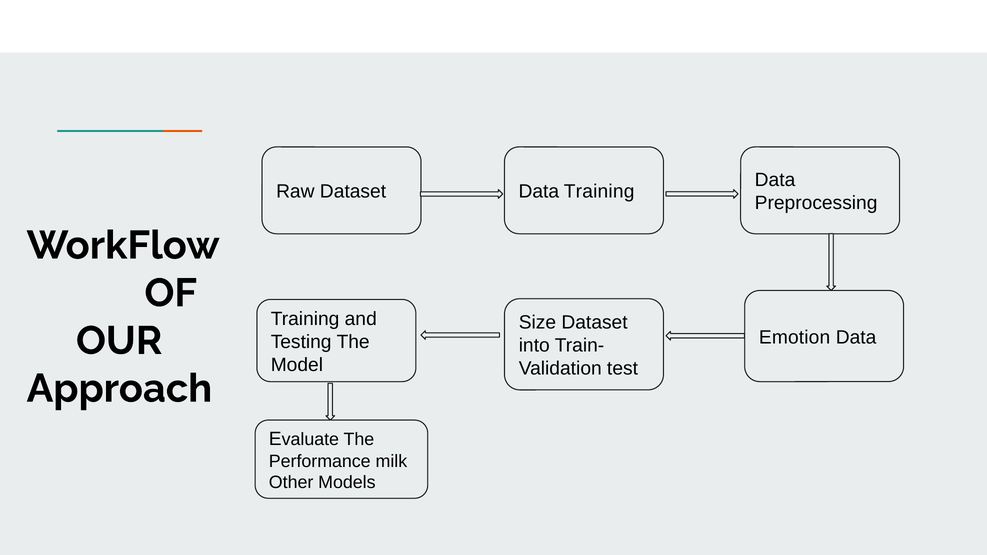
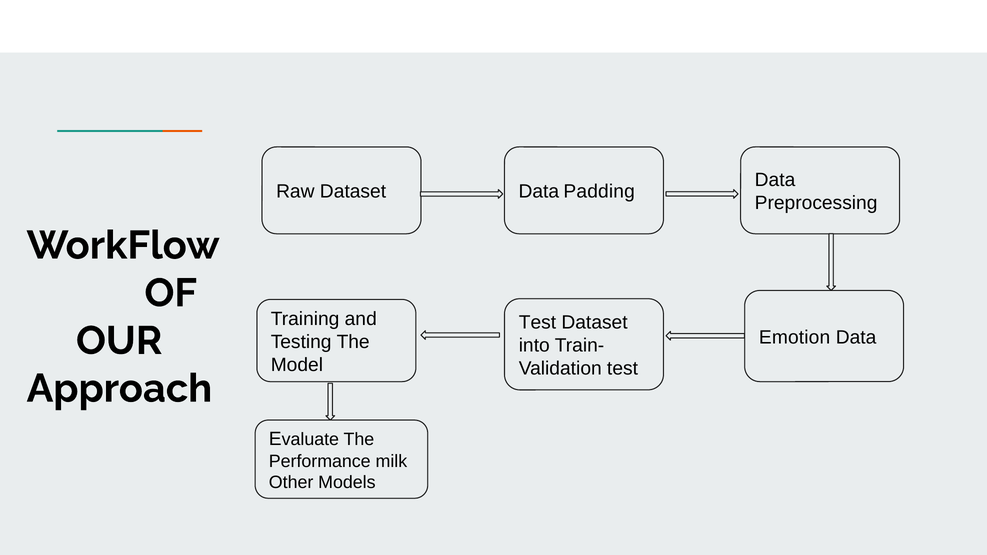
Data Training: Training -> Padding (599, 192)
Size: Size -> Test (537, 323)
